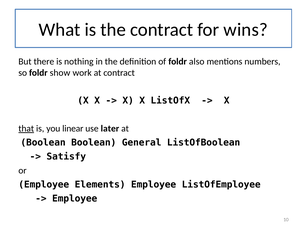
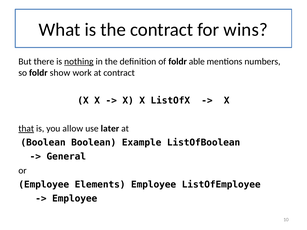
nothing underline: none -> present (79, 62)
also: also -> able (197, 62)
linear: linear -> allow (73, 129)
General: General -> Example (142, 143)
Satisfy: Satisfy -> General (66, 157)
